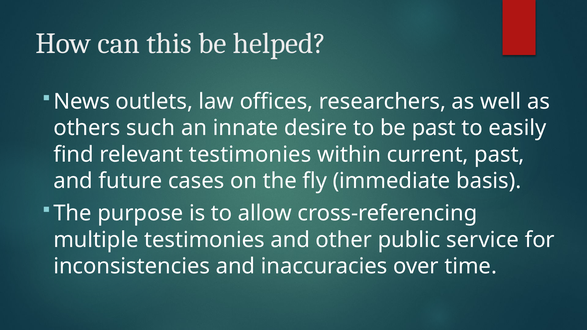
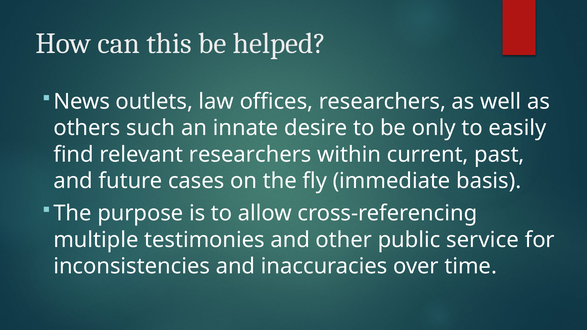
be past: past -> only (434, 128)
relevant testimonies: testimonies -> researchers (250, 155)
